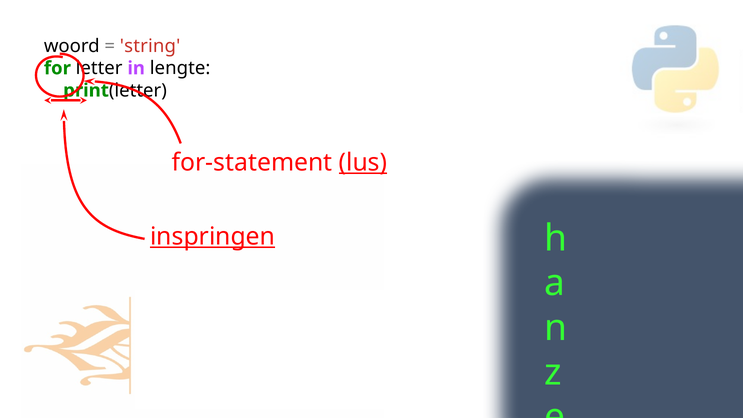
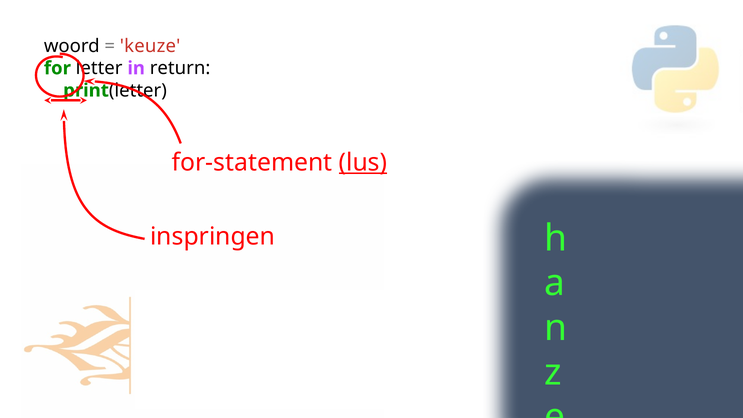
string: string -> keuze (150, 46)
lengte: lengte -> return (180, 68)
inspringen underline: present -> none (213, 236)
